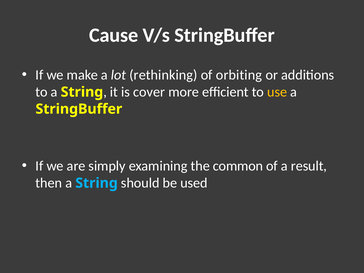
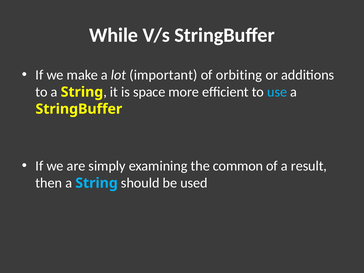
Cause: Cause -> While (114, 35)
rethinking: rethinking -> important (163, 75)
cover: cover -> space (149, 92)
use colour: yellow -> light blue (277, 92)
